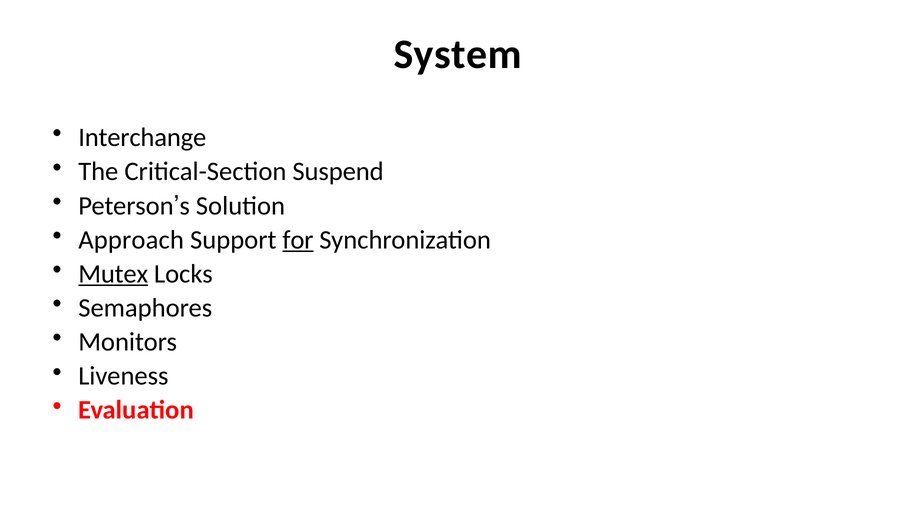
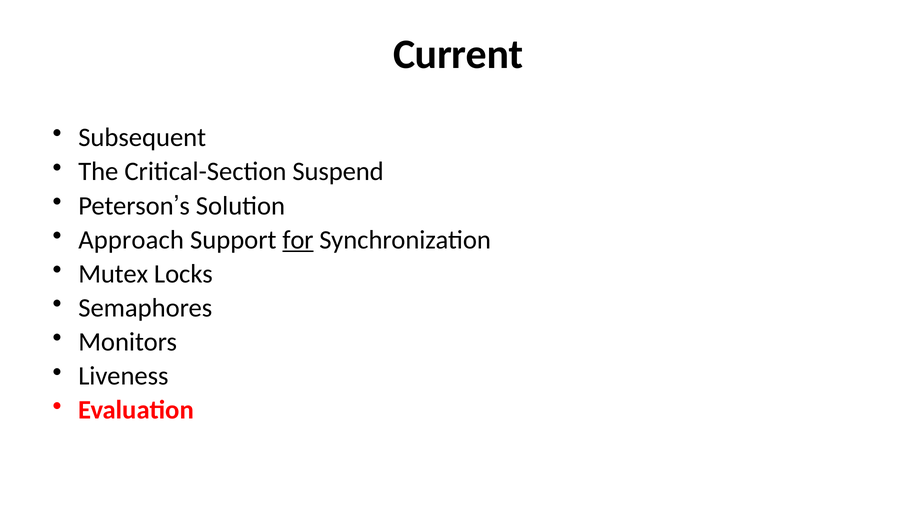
System: System -> Current (458, 54)
Interchange: Interchange -> Subsequent (142, 138)
Mutex underline: present -> none (113, 274)
